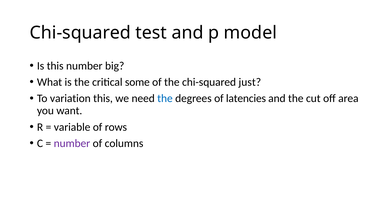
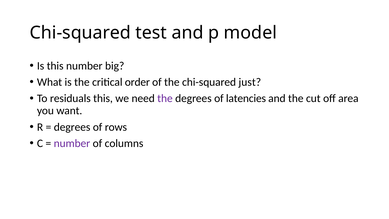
some: some -> order (137, 82)
variation: variation -> residuals (70, 98)
the colour: blue -> purple (165, 98)
variable: variable -> degrees (72, 127)
